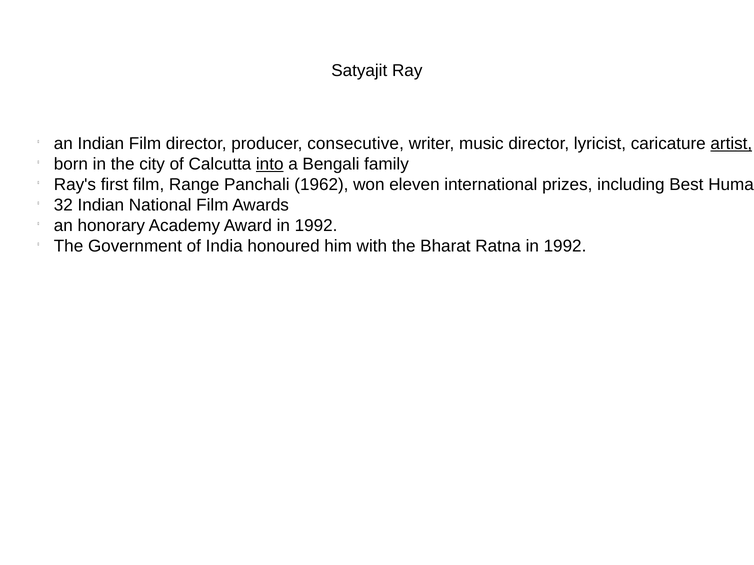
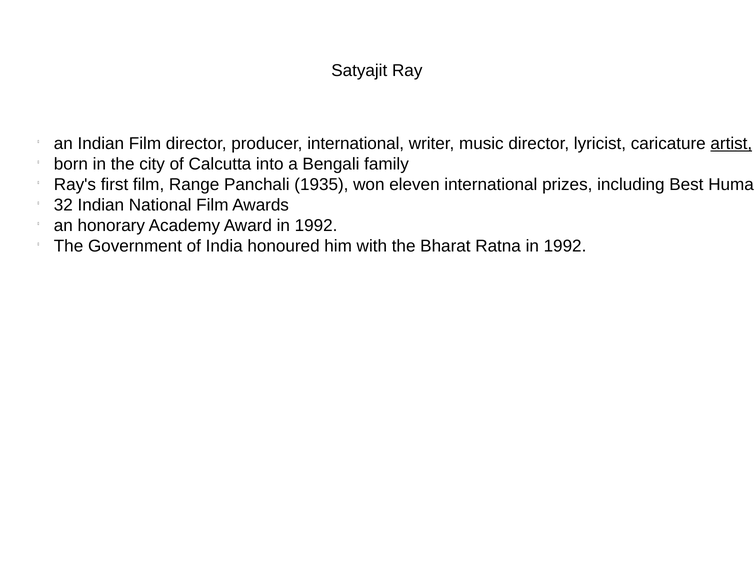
producer consecutive: consecutive -> international (356, 144)
into underline: present -> none (270, 164)
1962: 1962 -> 1935 (321, 185)
